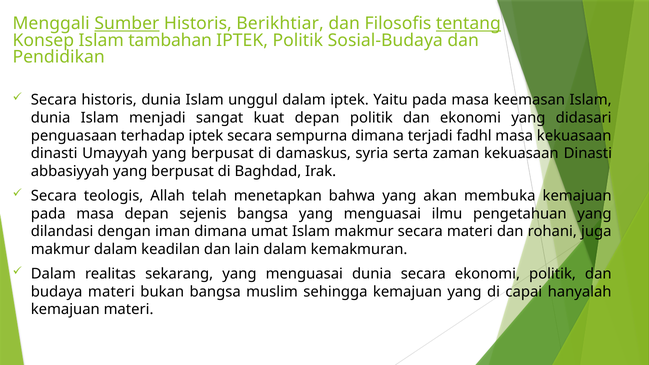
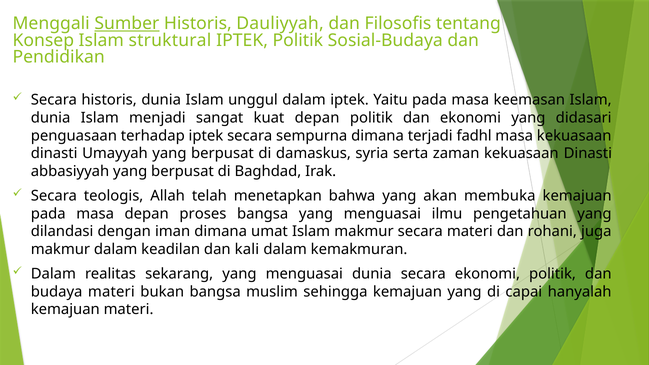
Berikhtiar: Berikhtiar -> Dauliyyah (280, 23)
tentang underline: present -> none (468, 23)
tambahan: tambahan -> struktural (170, 40)
sejenis: sejenis -> proses (203, 214)
lain: lain -> kali (247, 249)
